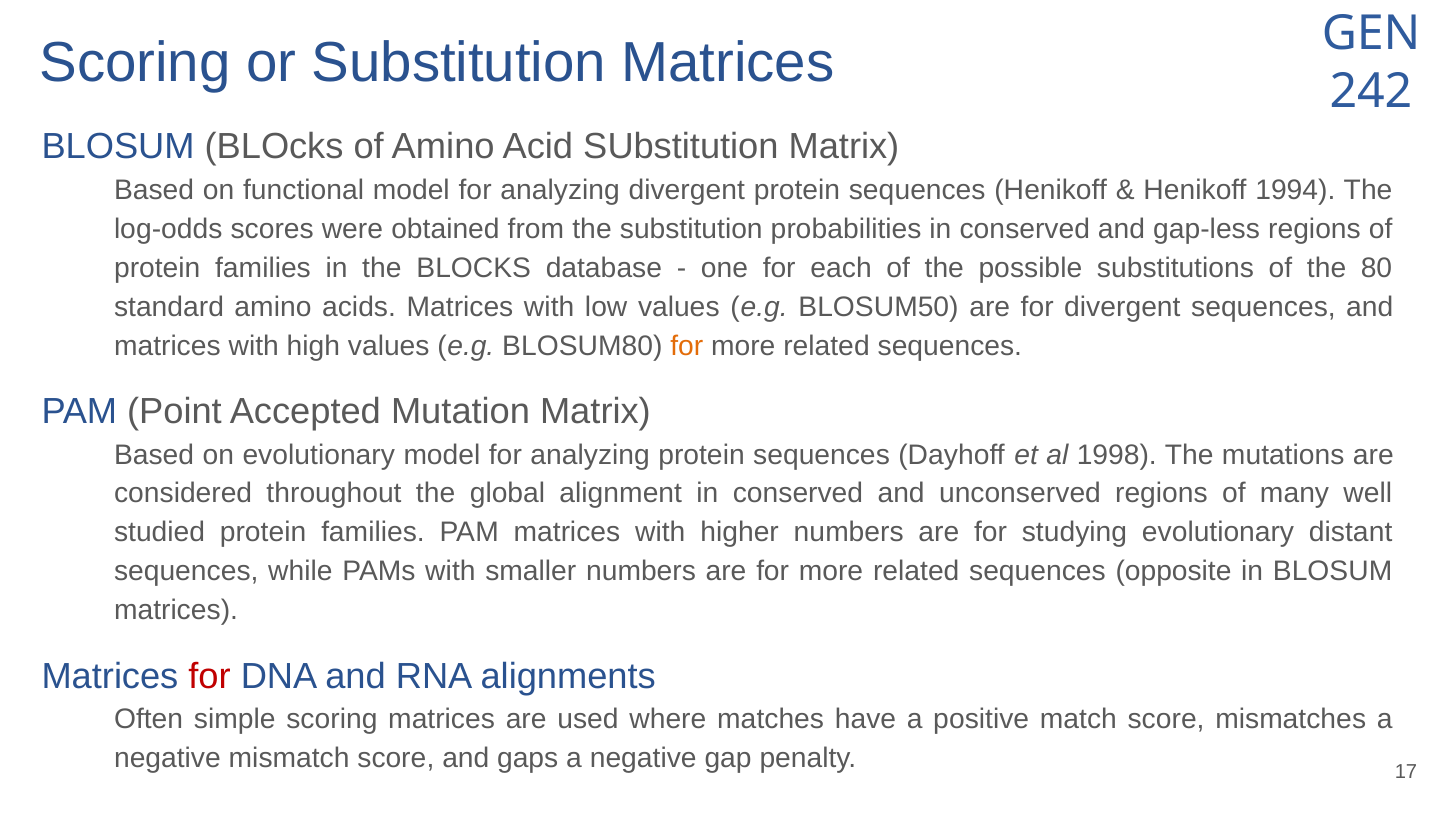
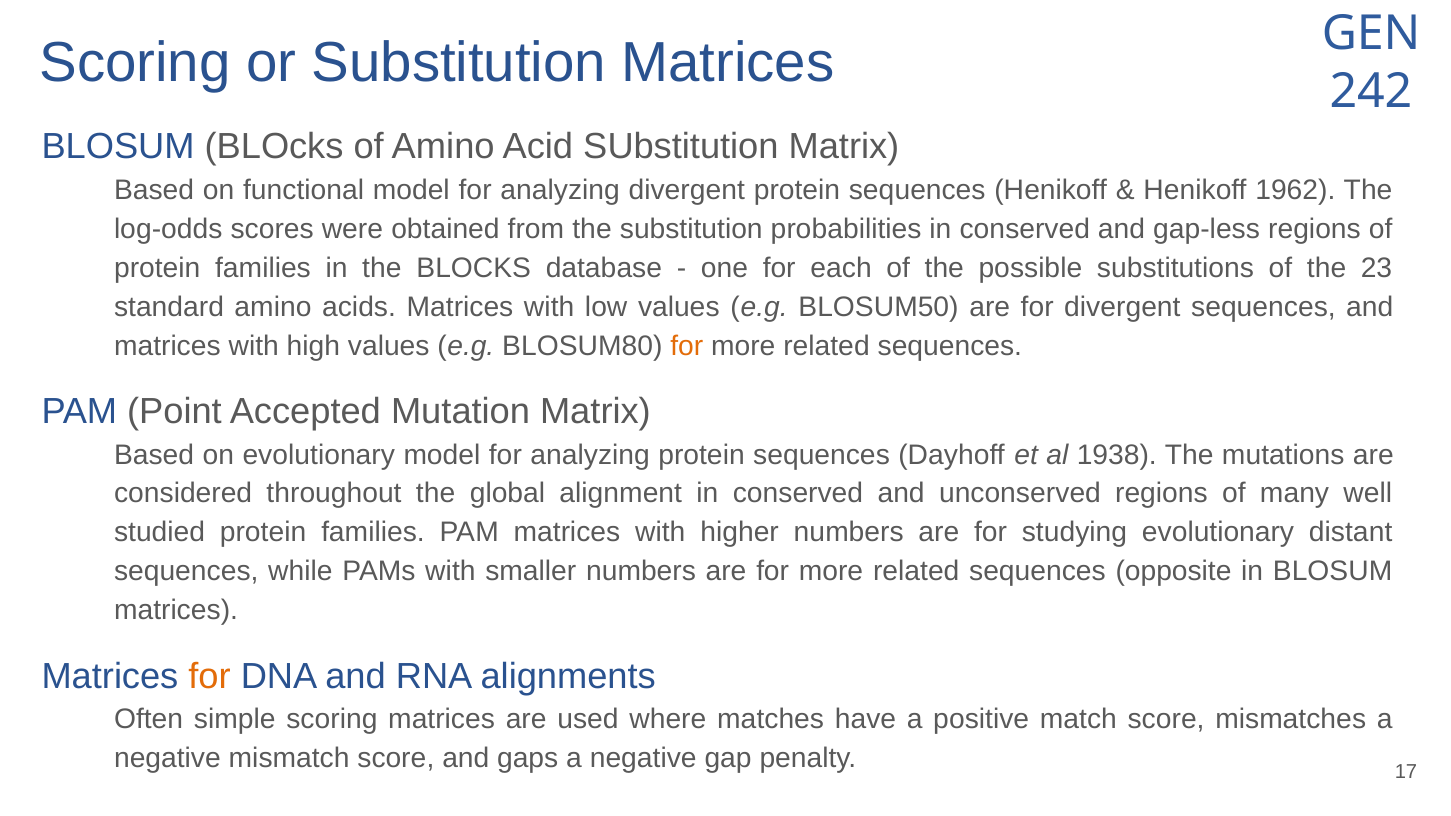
1994: 1994 -> 1962 (1295, 190)
80: 80 -> 23 (1376, 268)
1998: 1998 -> 1938 (1117, 455)
for colour: red -> orange (210, 676)
